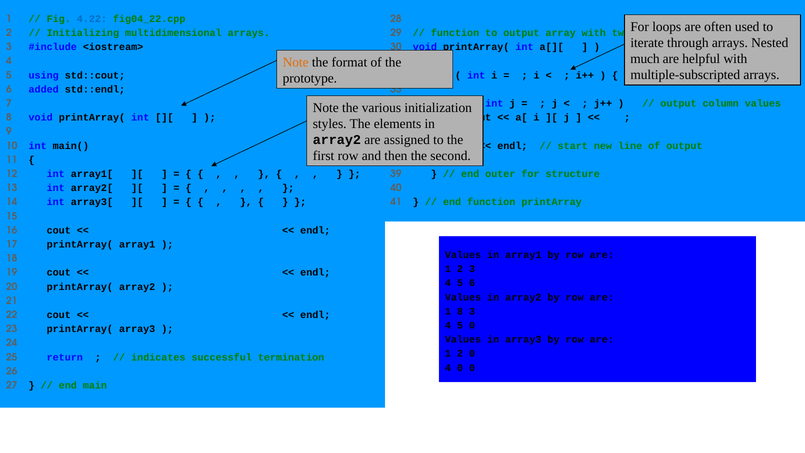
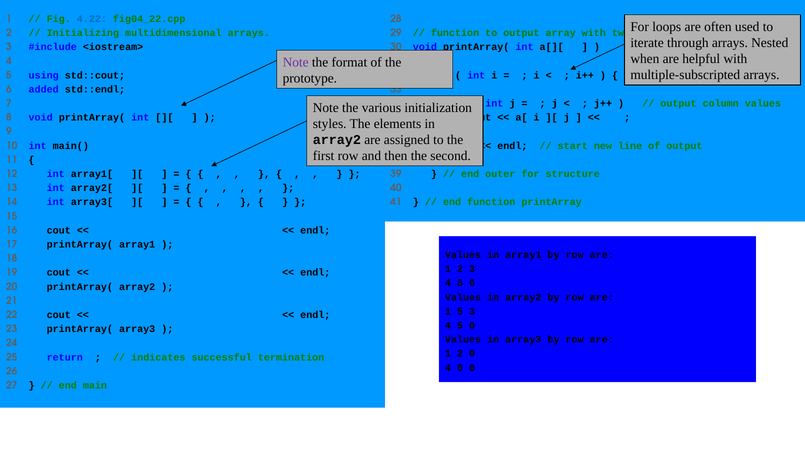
much: much -> when (645, 59)
Note colour: orange -> purple (296, 62)
1 8: 8 -> 5 (460, 311)
